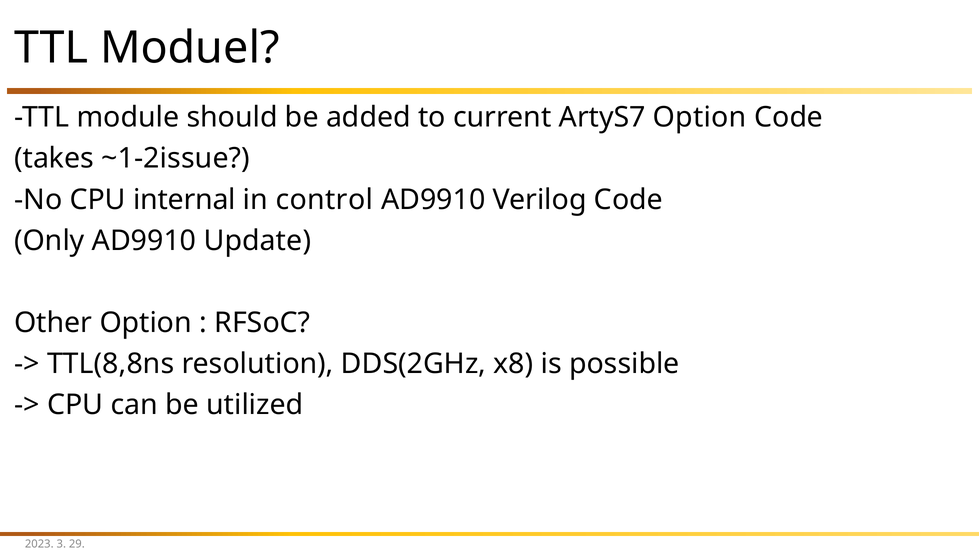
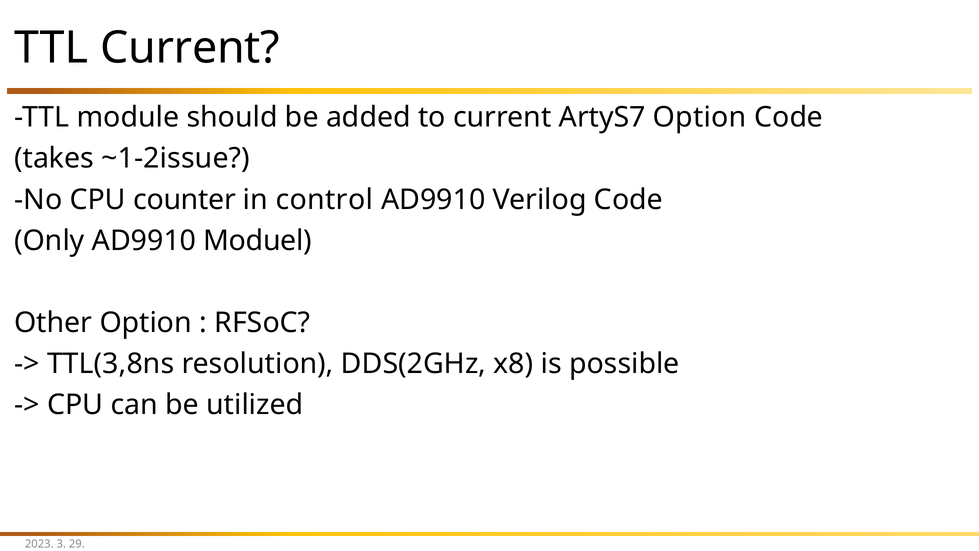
TTL Moduel: Moduel -> Current (190, 48)
internal: internal -> counter (185, 200)
Update: Update -> Moduel (258, 241)
TTL(8,8ns: TTL(8,8ns -> TTL(3,8ns (111, 364)
